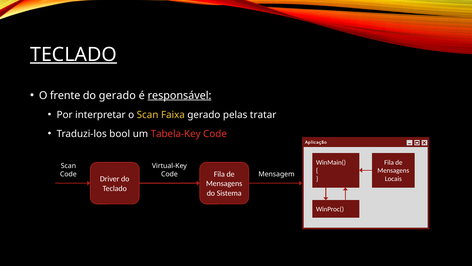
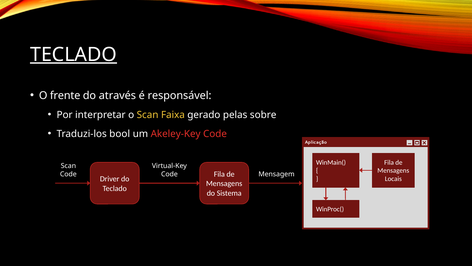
do gerado: gerado -> através (117, 95)
responsável underline: present -> none (180, 95)
tratar: tratar -> sobre (263, 115)
Tabela-Key: Tabela-Key -> Akeley-Key (176, 134)
